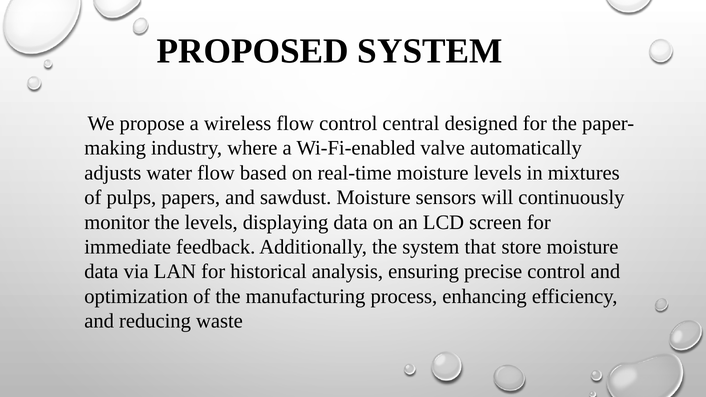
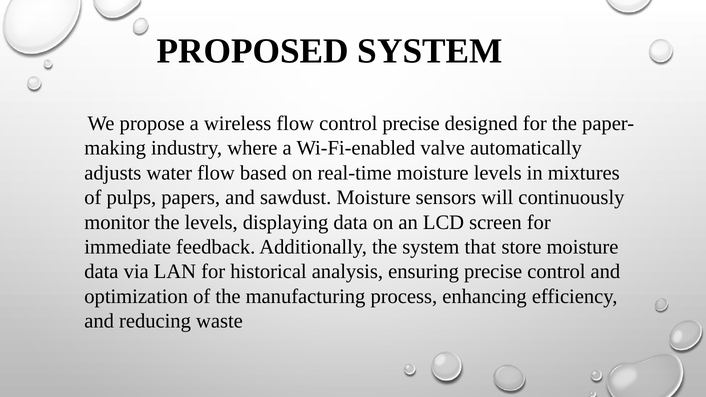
control central: central -> precise (411, 123)
